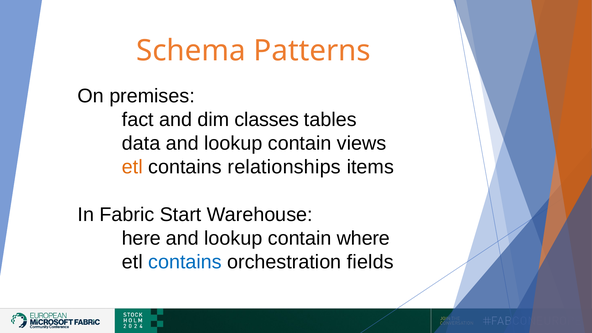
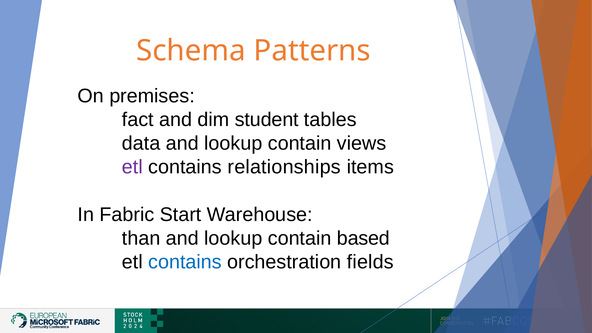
classes: classes -> student (267, 120)
etl colour: orange -> purple (132, 167)
here: here -> than (141, 238)
where: where -> based (363, 238)
